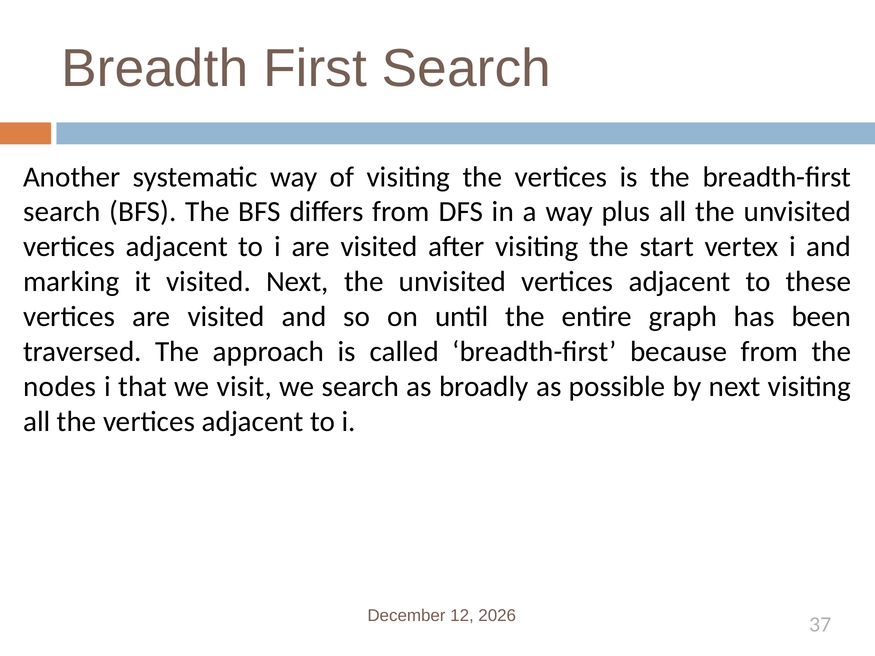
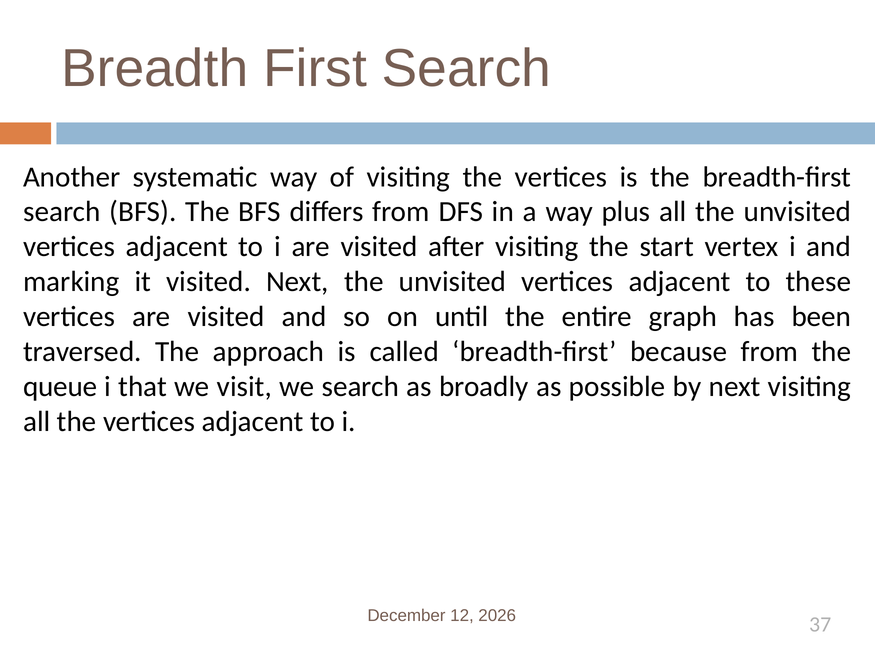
nodes: nodes -> queue (60, 387)
